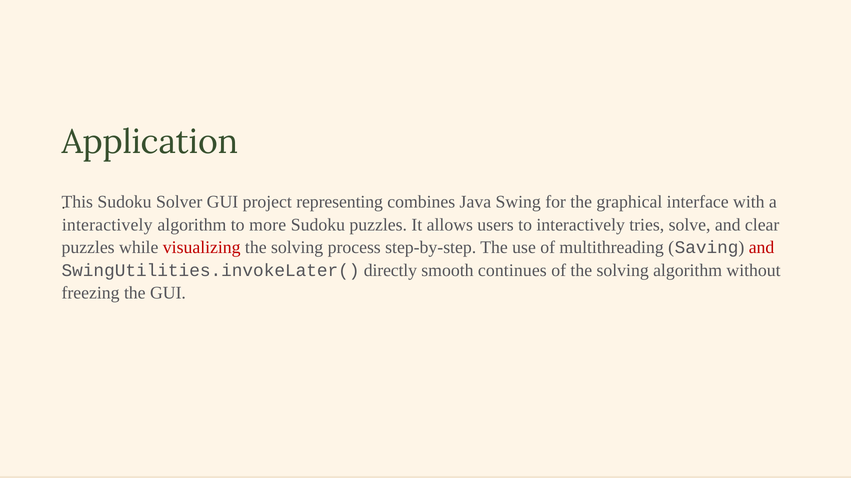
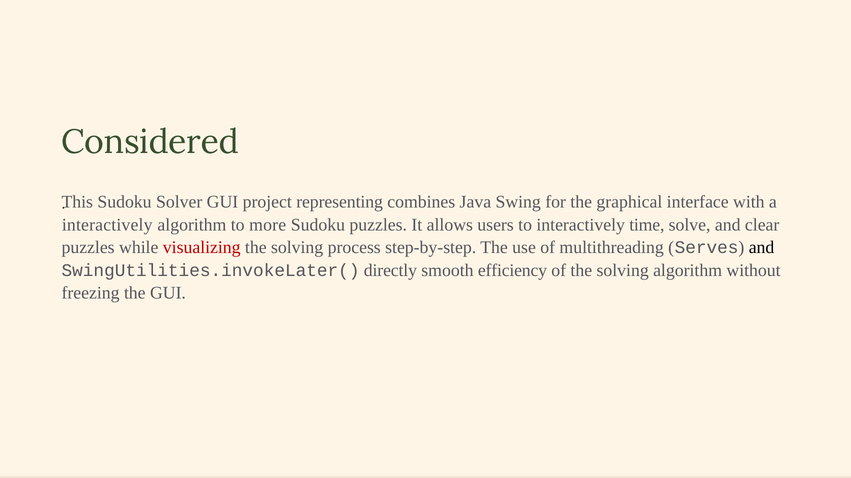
Application: Application -> Considered (150, 142)
tries: tries -> time (647, 225)
Saving: Saving -> Serves (707, 248)
and colour: red -> black (762, 248)
continues: continues -> efficiency (512, 271)
